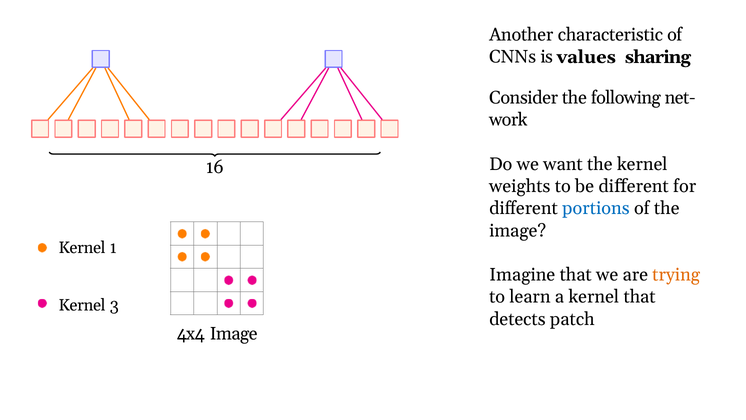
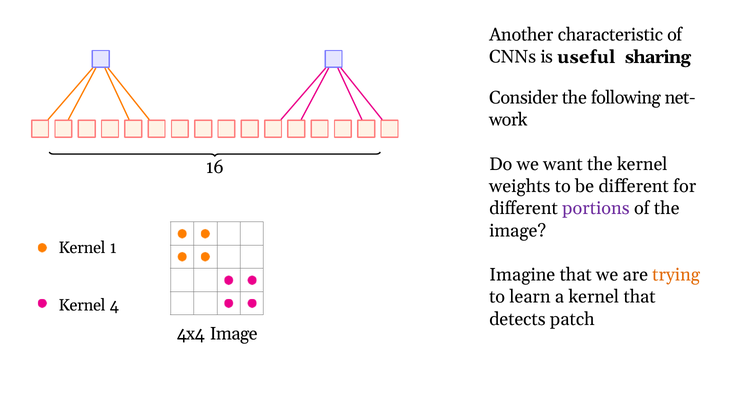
values: values -> useful (586, 57)
portions colour: blue -> purple (596, 208)
3: 3 -> 4 (114, 305)
